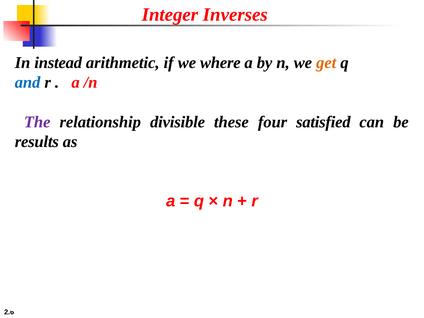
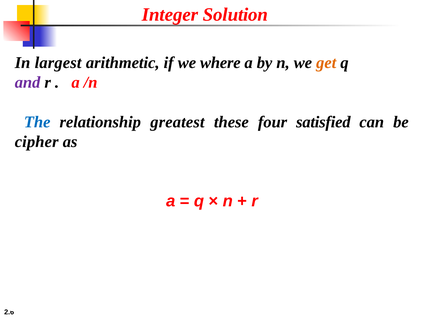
Inverses: Inverses -> Solution (235, 15)
instead: instead -> largest (58, 63)
and colour: blue -> purple (28, 82)
The colour: purple -> blue (37, 122)
divisible: divisible -> greatest (177, 122)
results: results -> cipher (37, 142)
